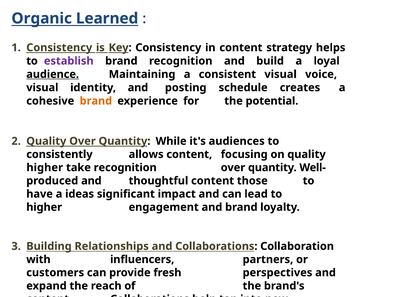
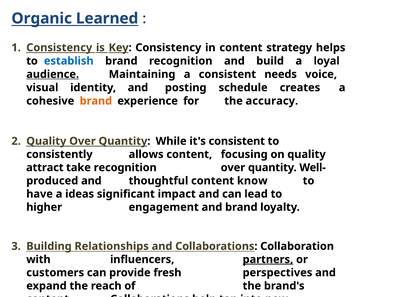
establish colour: purple -> blue (69, 61)
consistent visual: visual -> needs (281, 74)
potential: potential -> accuracy (272, 101)
it's audiences: audiences -> consistent (237, 141)
higher: higher -> attract (45, 168)
those: those -> know (252, 181)
partners underline: none -> present (268, 259)
